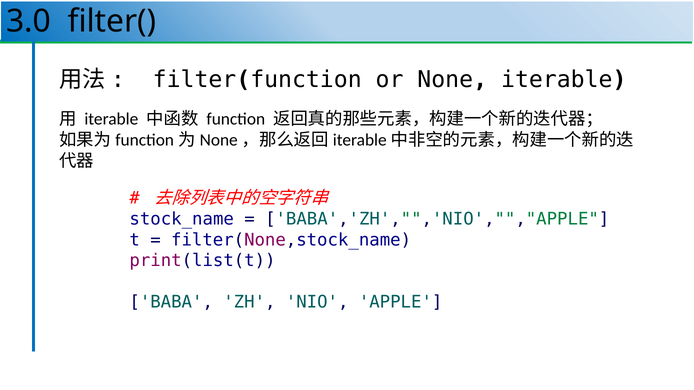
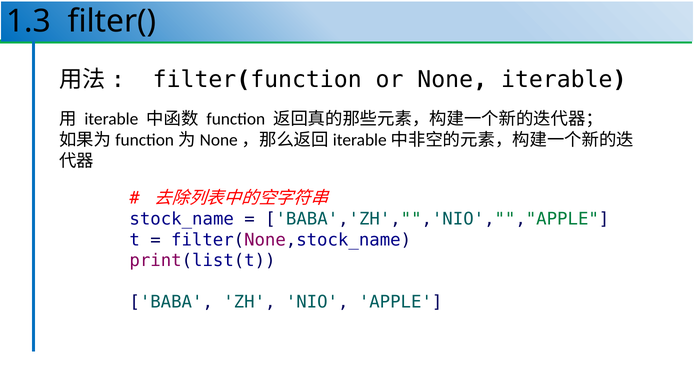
3.0: 3.0 -> 1.3 (29, 21)
